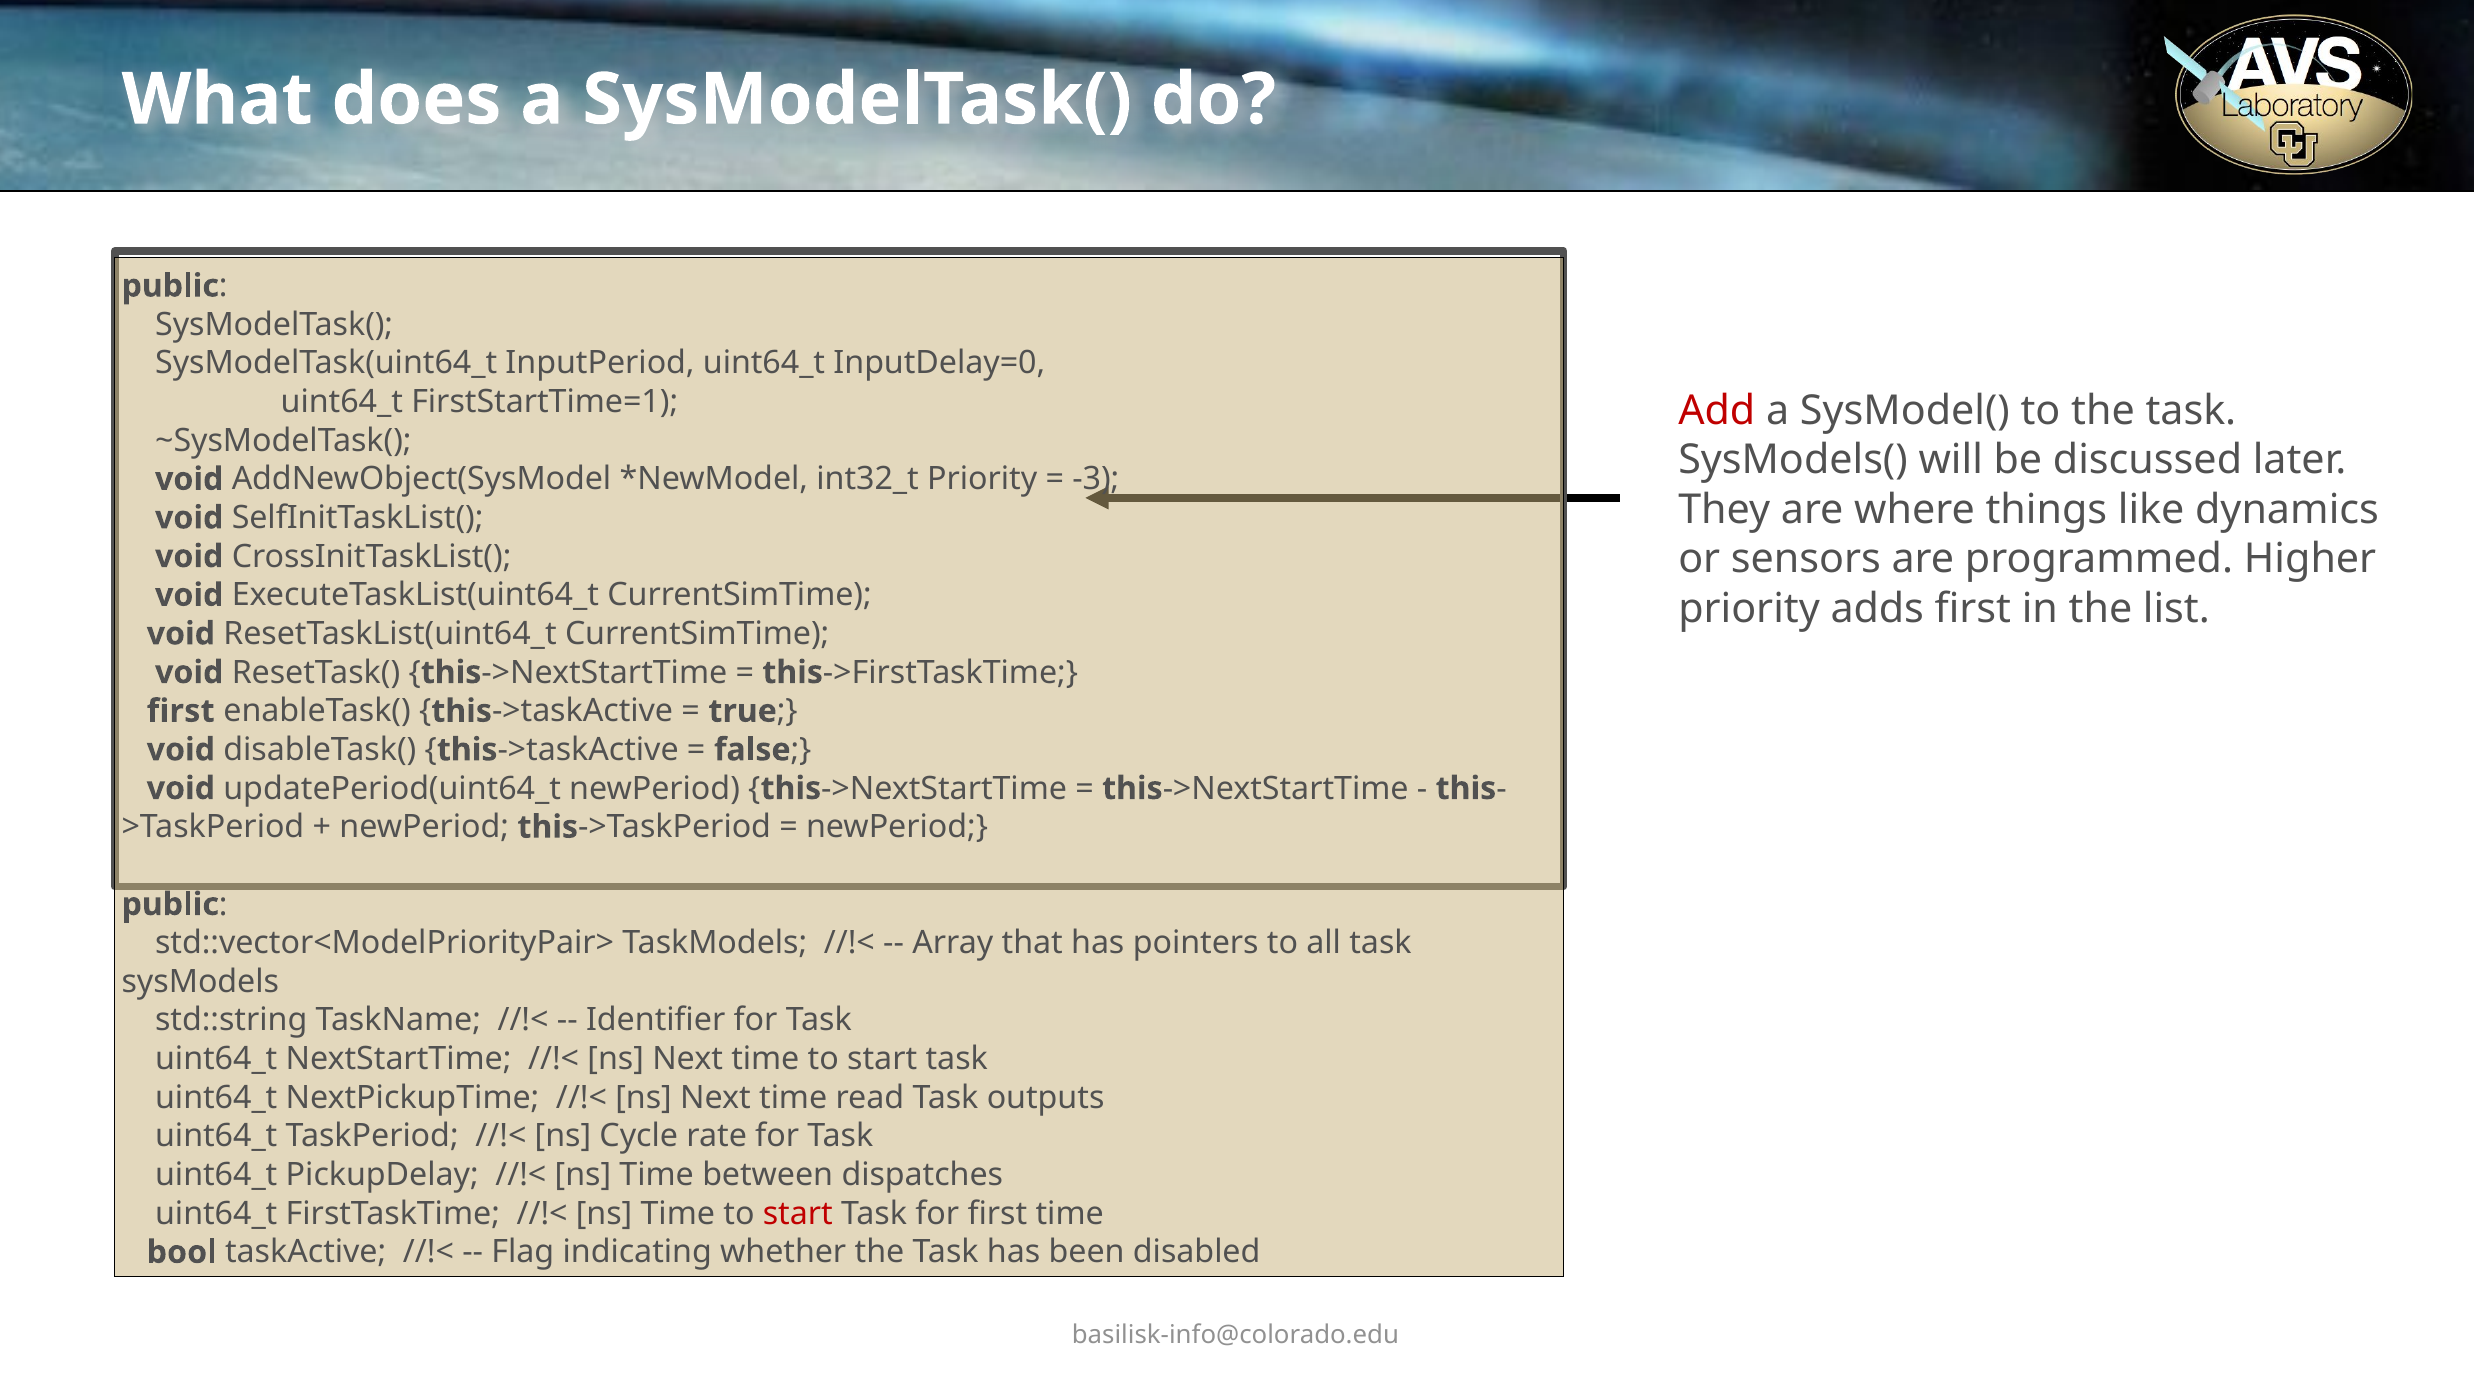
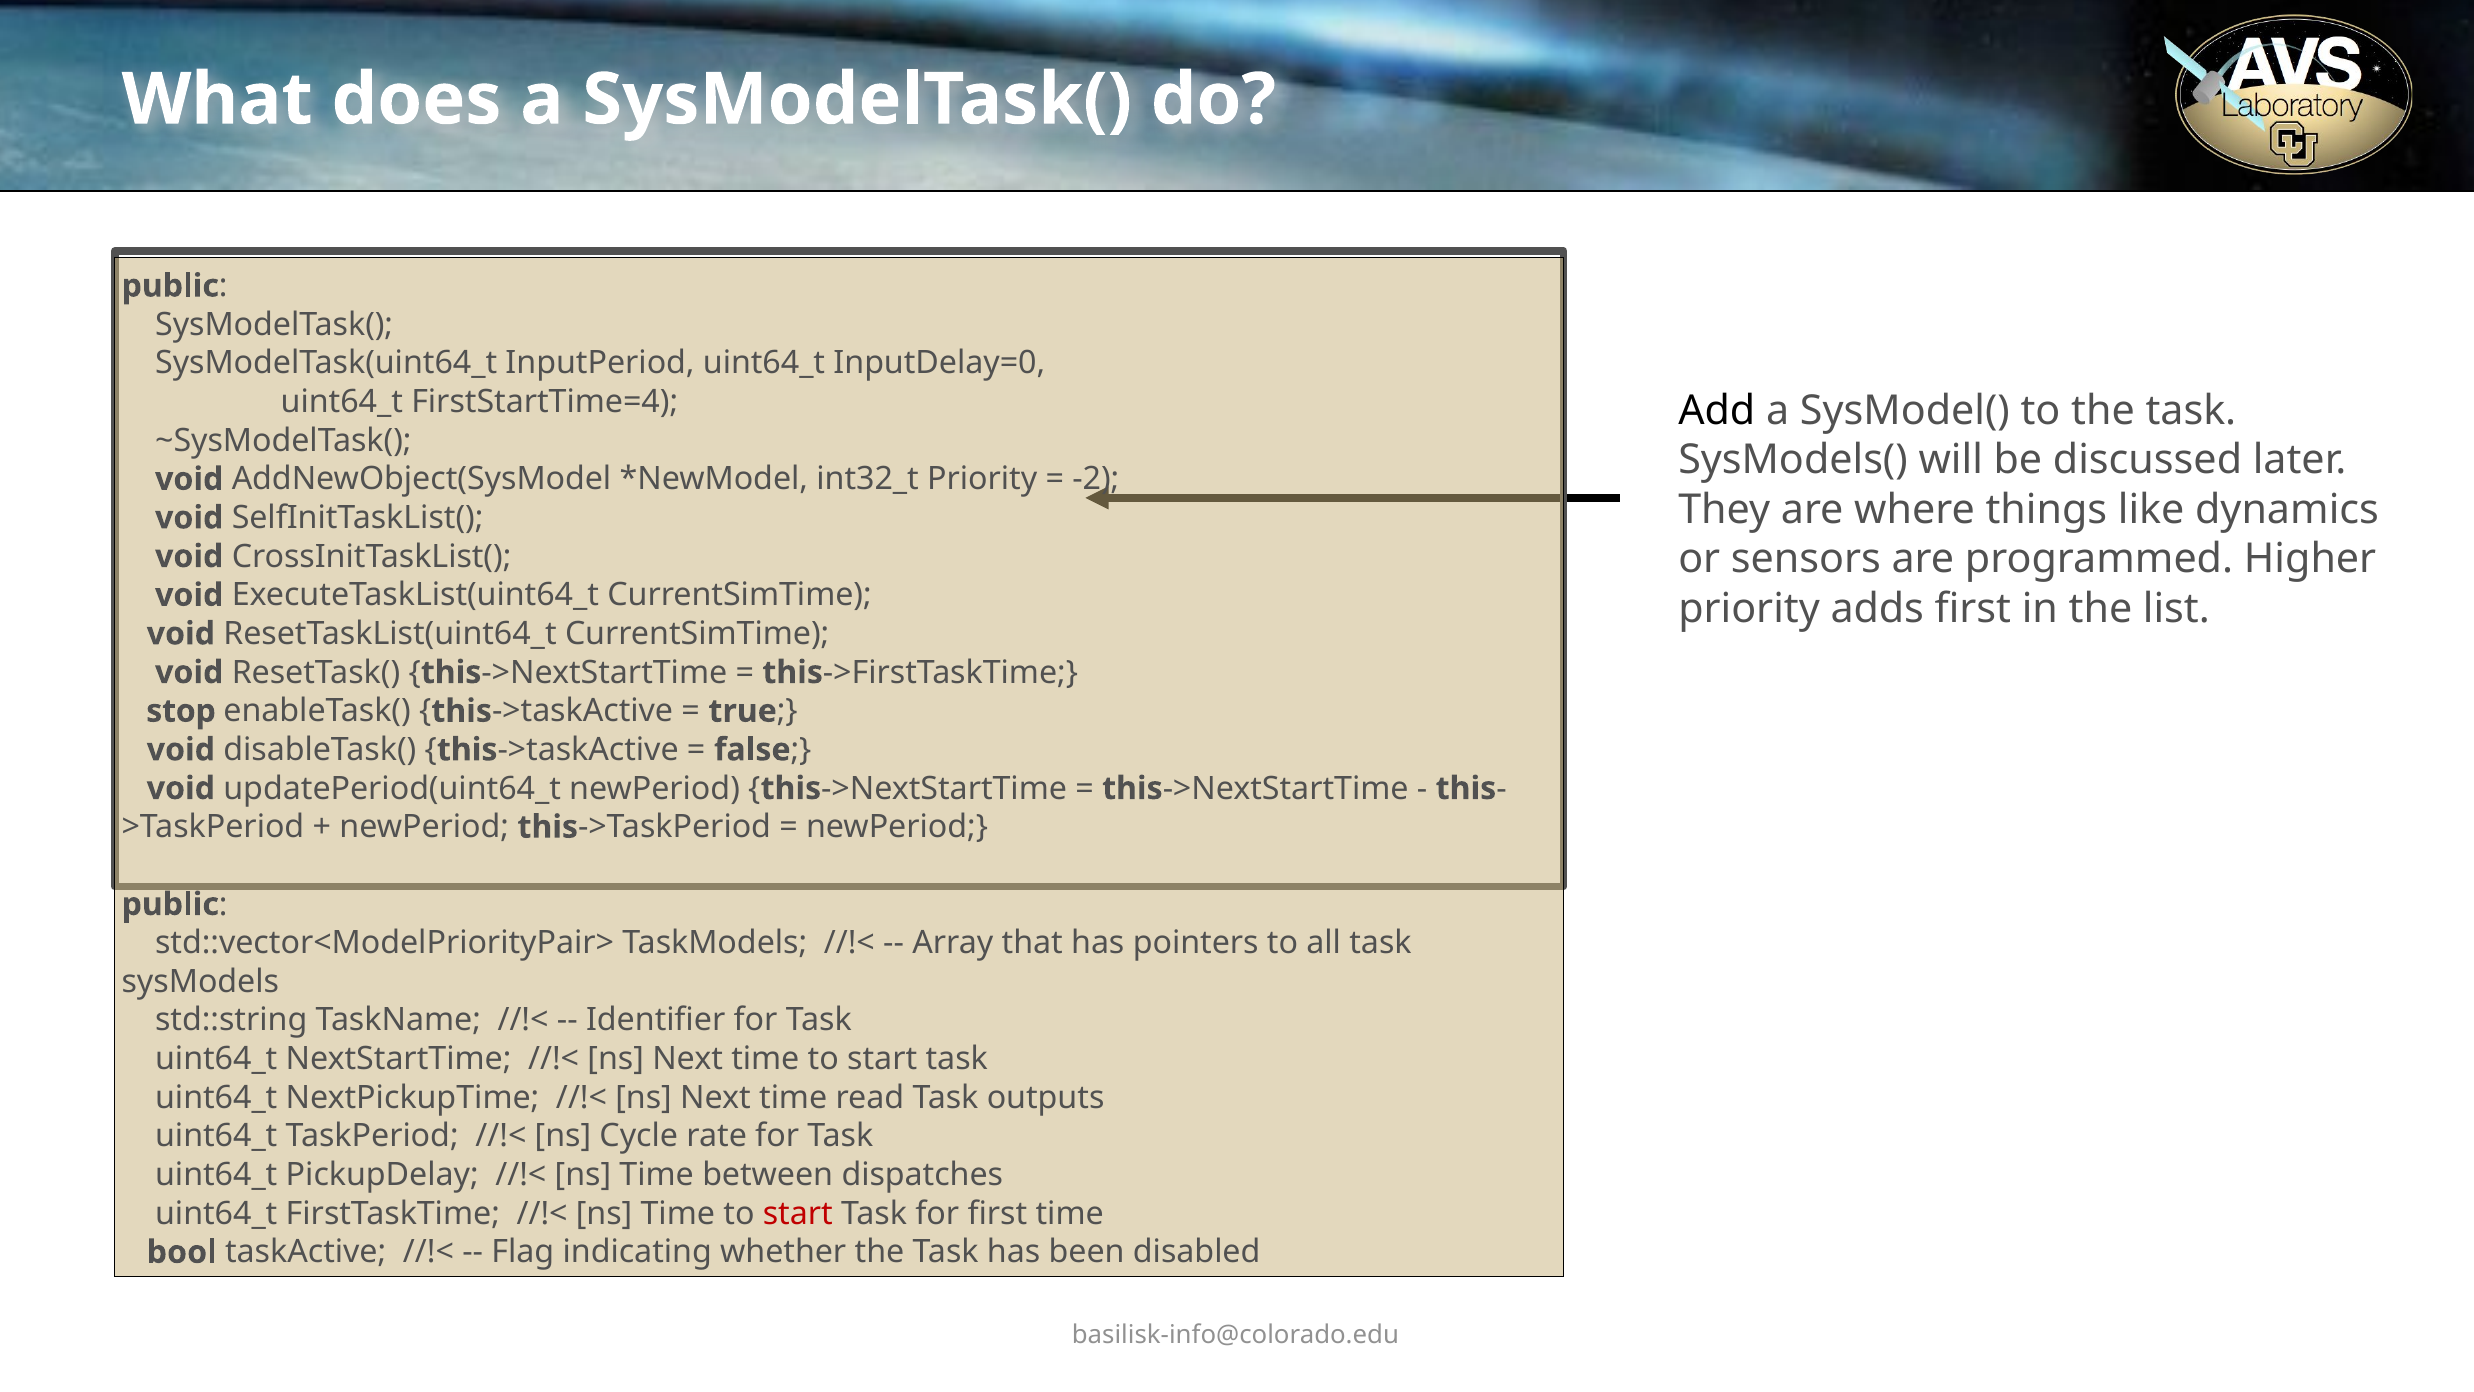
FirstStartTime=1: FirstStartTime=1 -> FirstStartTime=4 (545, 402)
Add colour: red -> black (1717, 410)
-3: -3 -> -2 (1096, 479)
first: first -> stop (181, 711)
